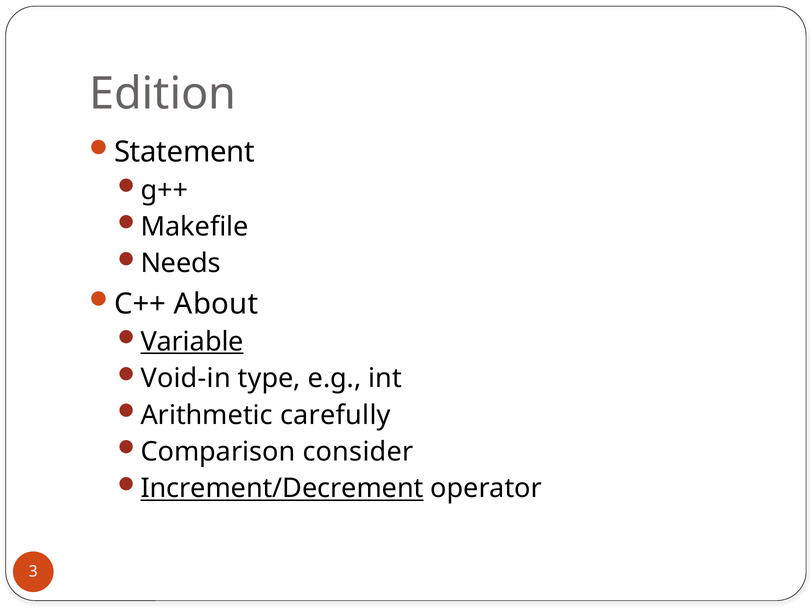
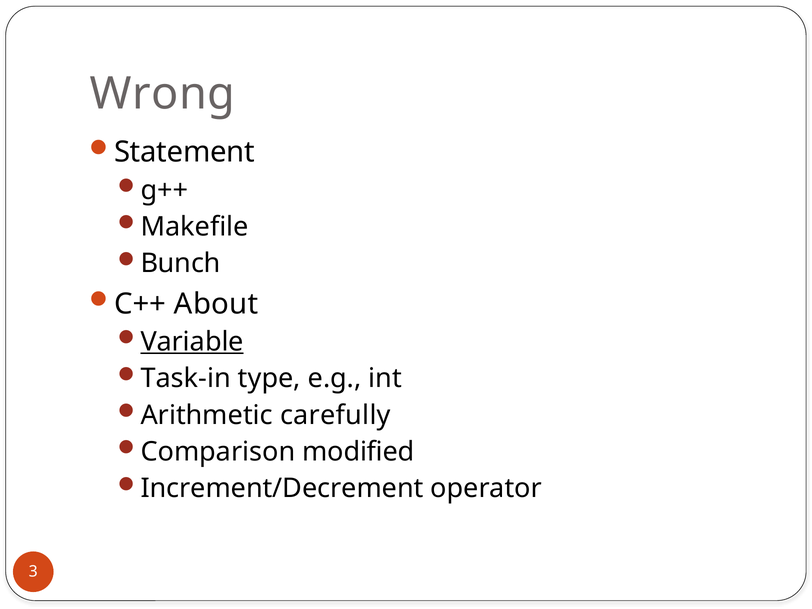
Edition: Edition -> Wrong (162, 94)
Needs: Needs -> Bunch (181, 263)
Void-in: Void-in -> Task-in (186, 378)
consider: consider -> modified (358, 452)
Increment/Decrement underline: present -> none (282, 488)
